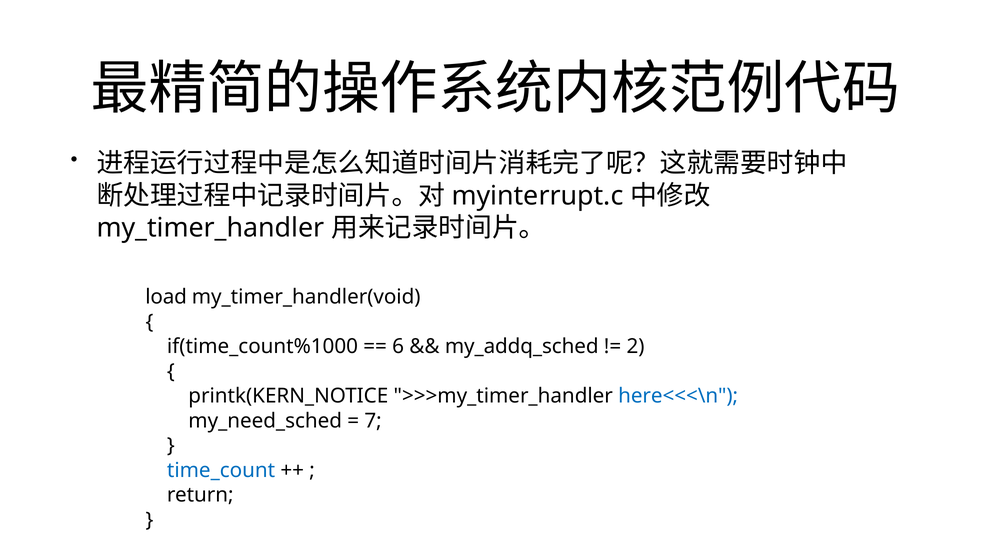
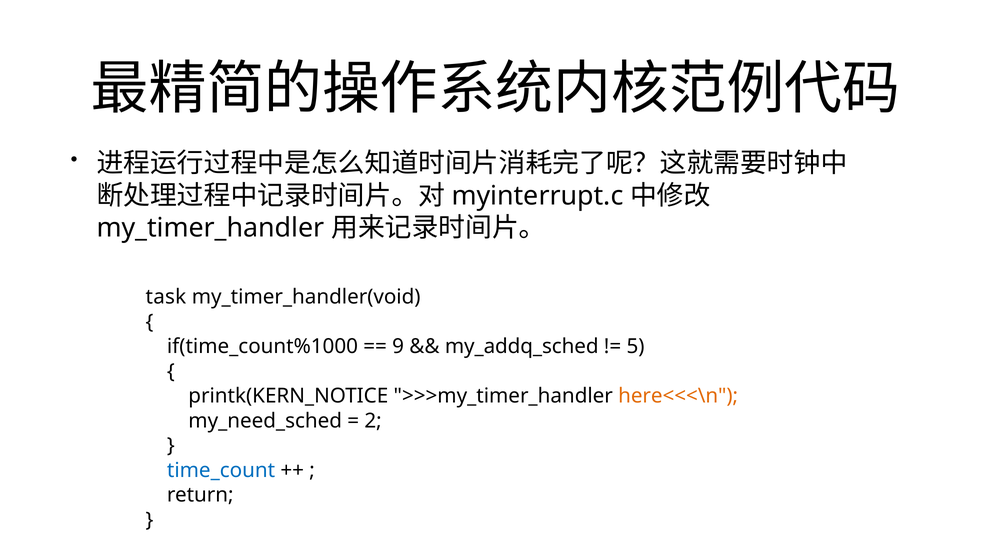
load: load -> task (166, 297)
6: 6 -> 9 (398, 347)
2: 2 -> 5 (636, 347)
here<<<\n colour: blue -> orange (678, 396)
7: 7 -> 2 (373, 421)
